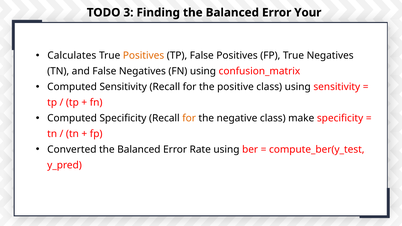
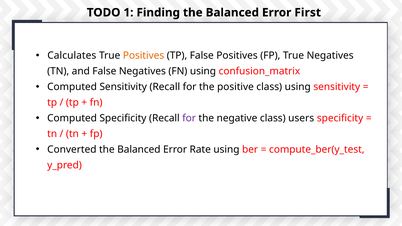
3: 3 -> 1 (128, 13)
Your: Your -> First (308, 13)
for colour: orange -> purple (189, 118)
make: make -> users (301, 118)
